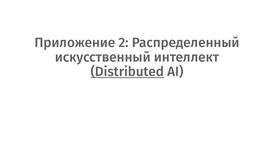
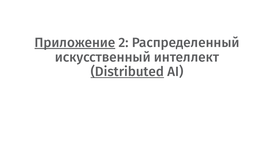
Приложение underline: none -> present (75, 43)
